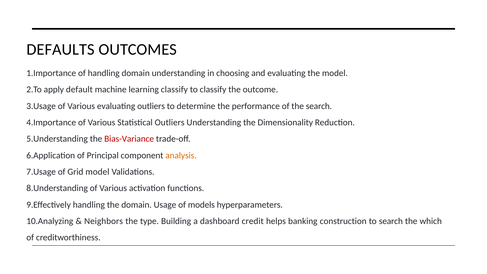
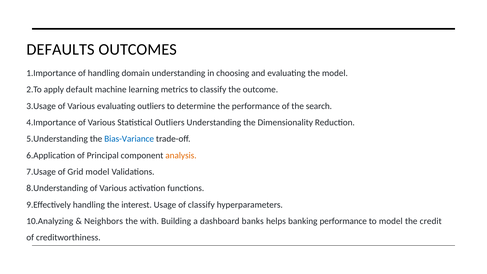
learning classify: classify -> metrics (174, 90)
Bias-Variance colour: red -> blue (129, 139)
the domain: domain -> interest (137, 205)
of models: models -> classify (201, 205)
type: type -> with (150, 221)
credit: credit -> banks (253, 221)
banking construction: construction -> performance (343, 221)
to search: search -> model (391, 221)
which: which -> credit (431, 221)
